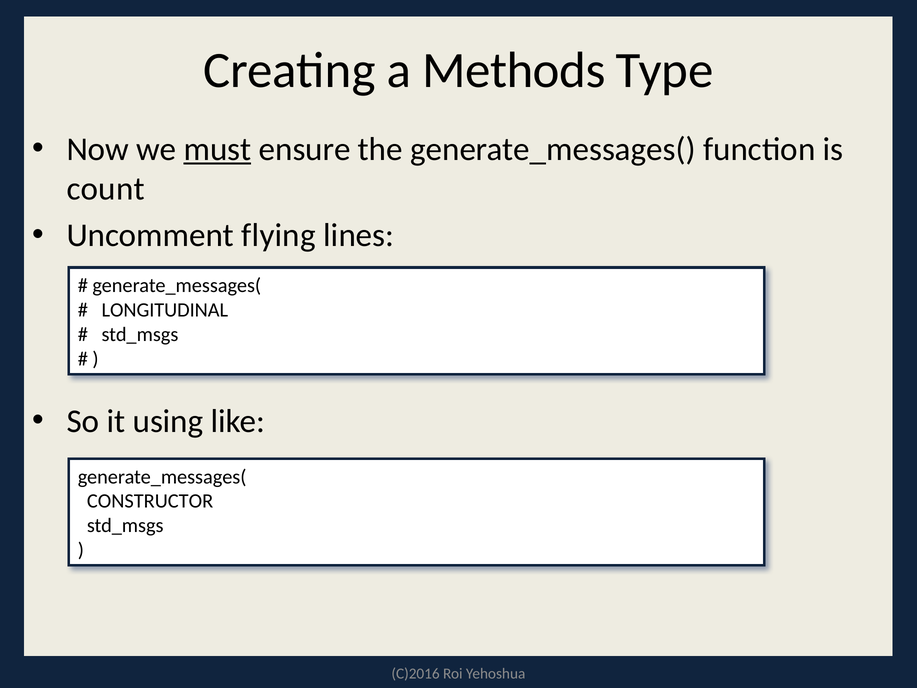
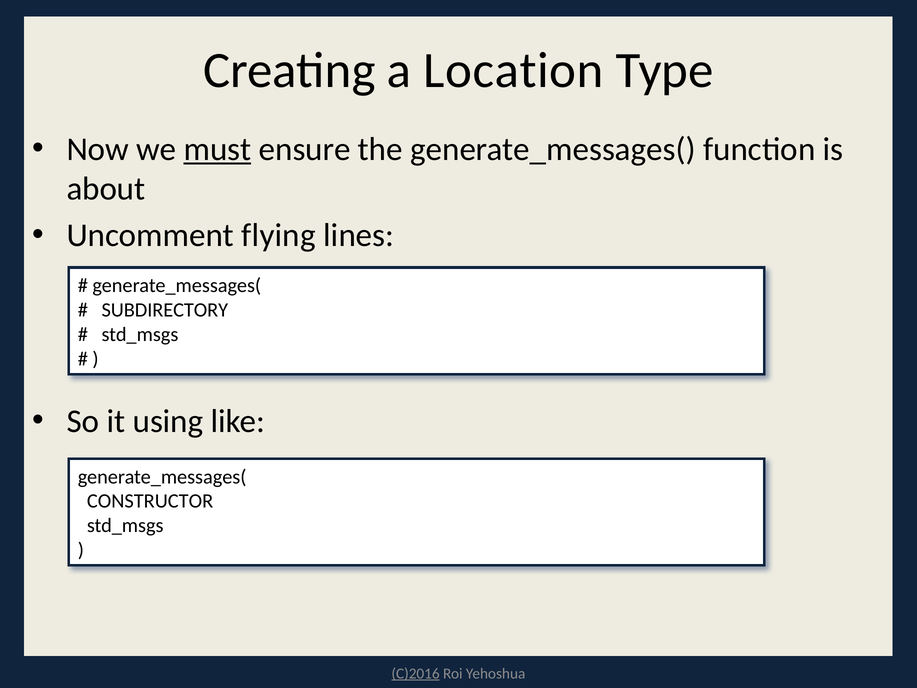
Methods: Methods -> Location (513, 71)
count: count -> about (106, 189)
LONGITUDINAL: LONGITUDINAL -> SUBDIRECTORY (165, 310)
C)2016 underline: none -> present (416, 673)
